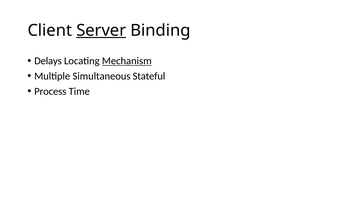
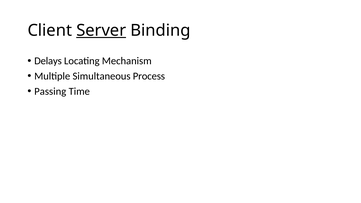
Mechanism underline: present -> none (127, 61)
Stateful: Stateful -> Process (149, 76)
Process: Process -> Passing (50, 91)
